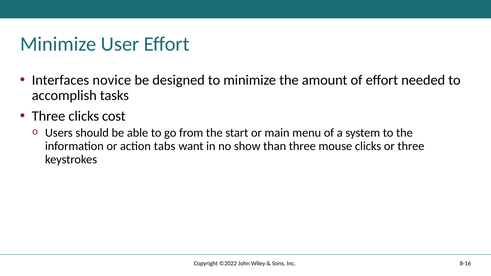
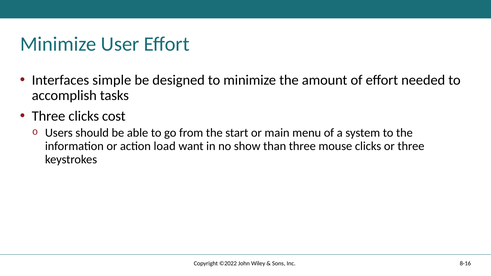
novice: novice -> simple (112, 80)
tabs: tabs -> load (165, 146)
